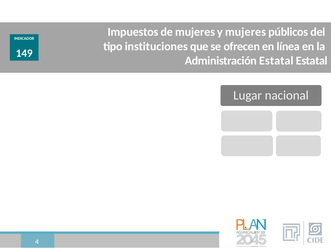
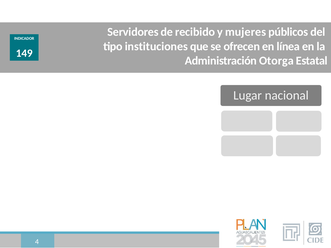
Impuestos: Impuestos -> Servidores (133, 32)
de mujeres: mujeres -> recibido (195, 32)
Administración Estatal: Estatal -> Otorga (276, 61)
